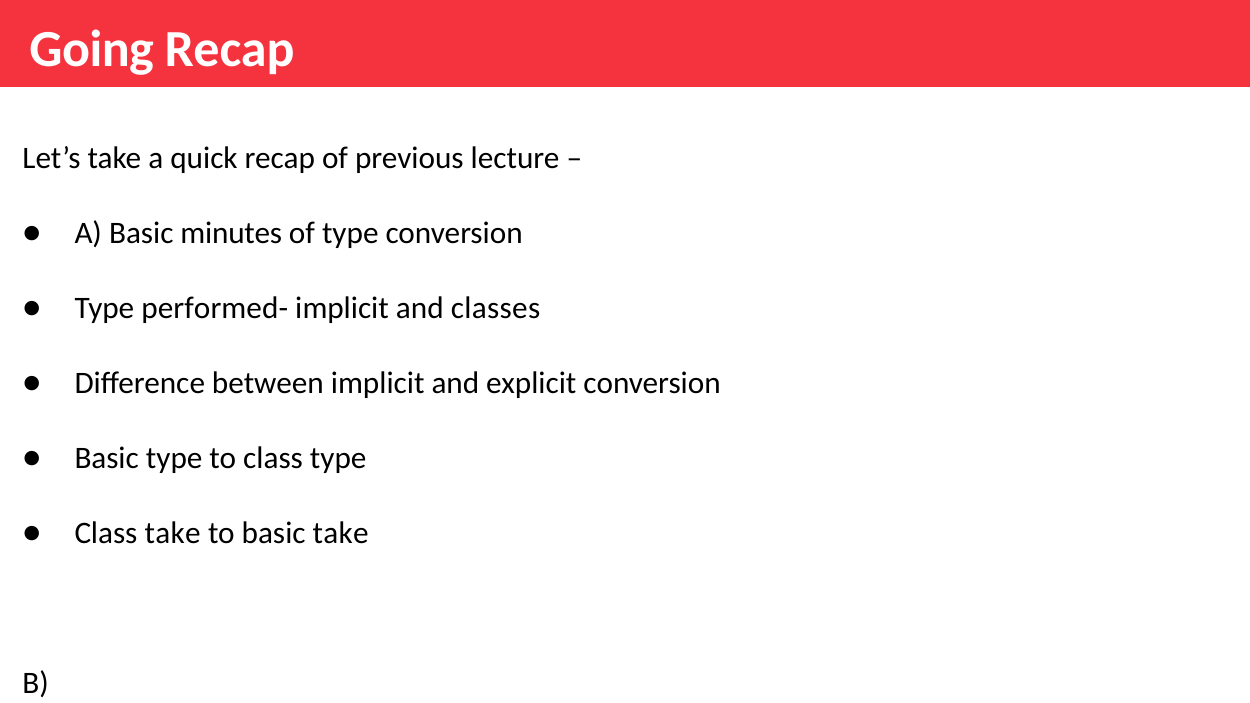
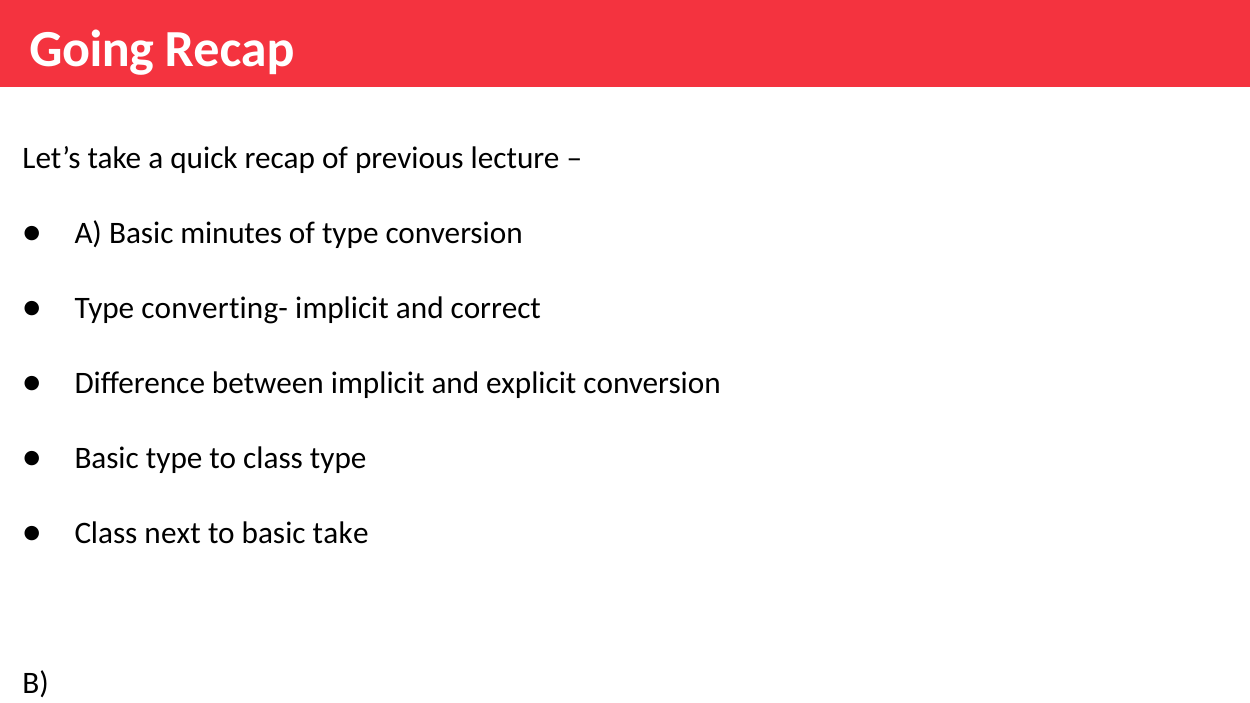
performed-: performed- -> converting- (215, 309)
classes: classes -> correct (496, 309)
Class take: take -> next (173, 534)
